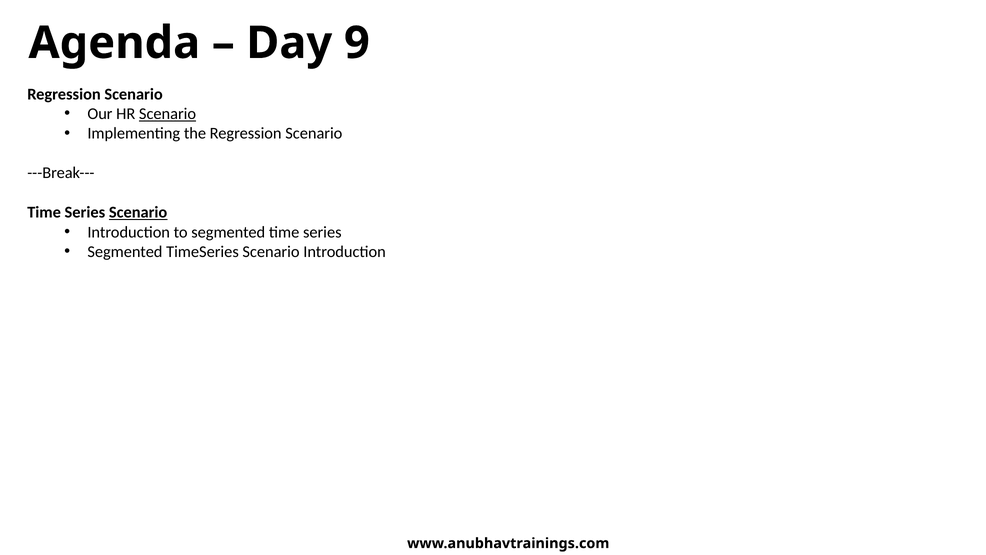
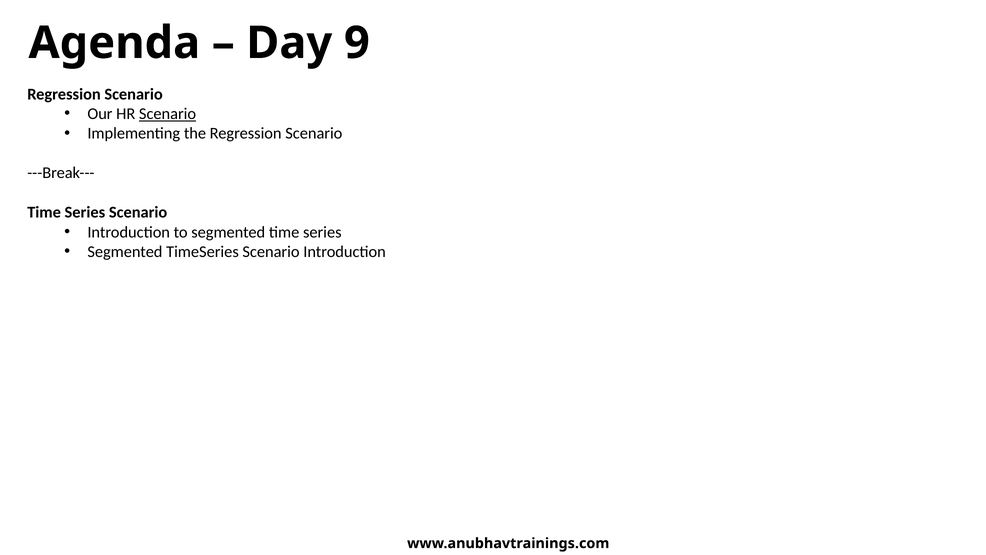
Scenario underline: present -> none (138, 212)
